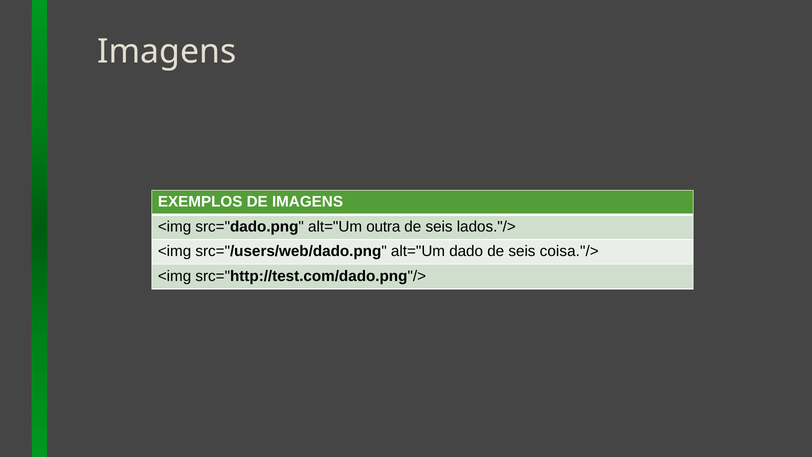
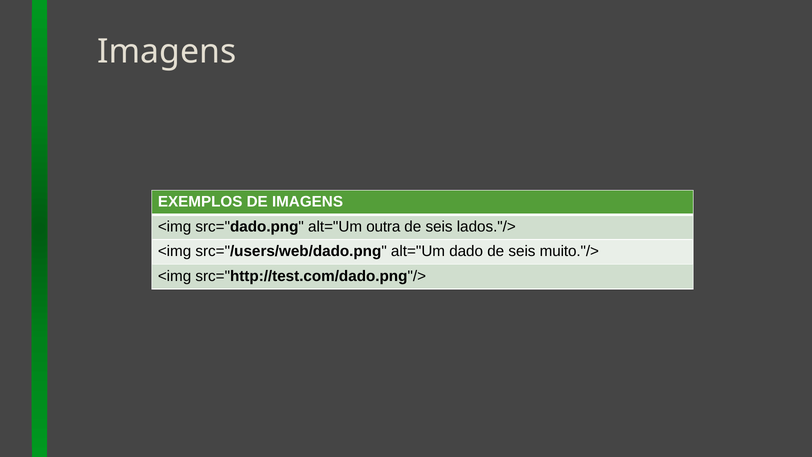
coisa."/>: coisa."/> -> muito."/> (569, 251)
